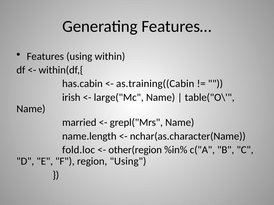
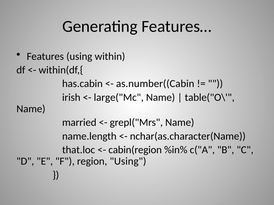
as.training((Cabin: as.training((Cabin -> as.number((Cabin (155, 84)
fold.loc: fold.loc -> that.loc (79, 150)
other(region: other(region -> cabin(region (135, 150)
